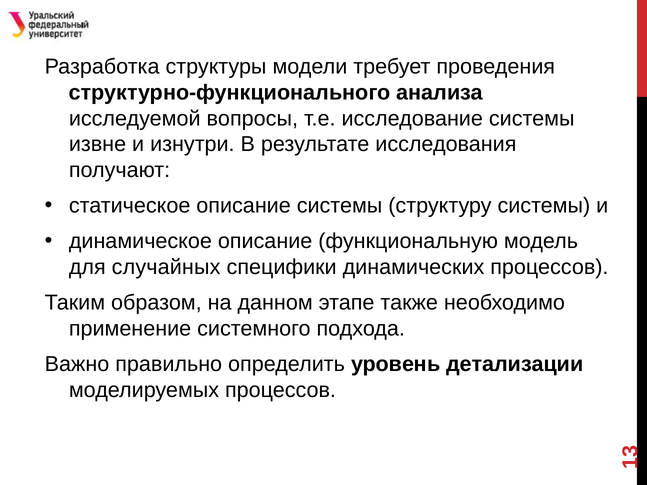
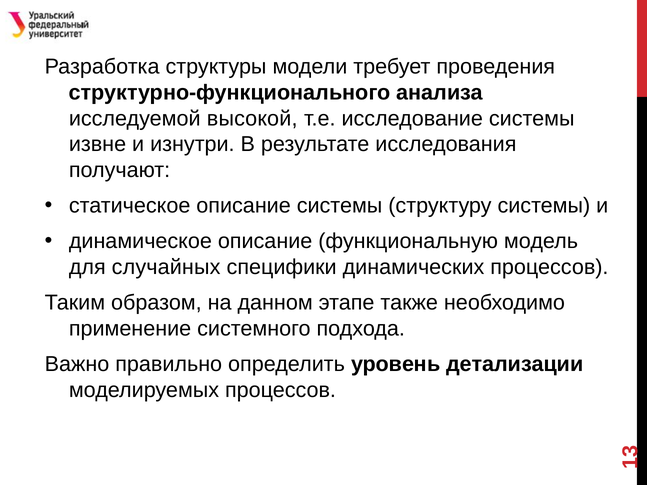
вопросы: вопросы -> высокой (252, 118)
